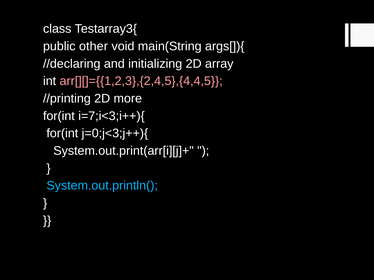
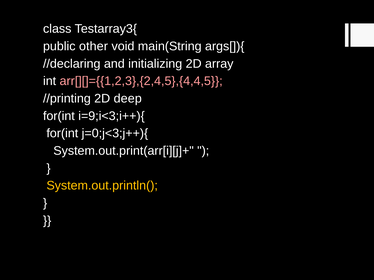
more: more -> deep (128, 99)
i=7;i<3;i++){: i=7;i<3;i++){ -> i=9;i<3;i++){ (112, 116)
System.out.println( colour: light blue -> yellow (102, 186)
